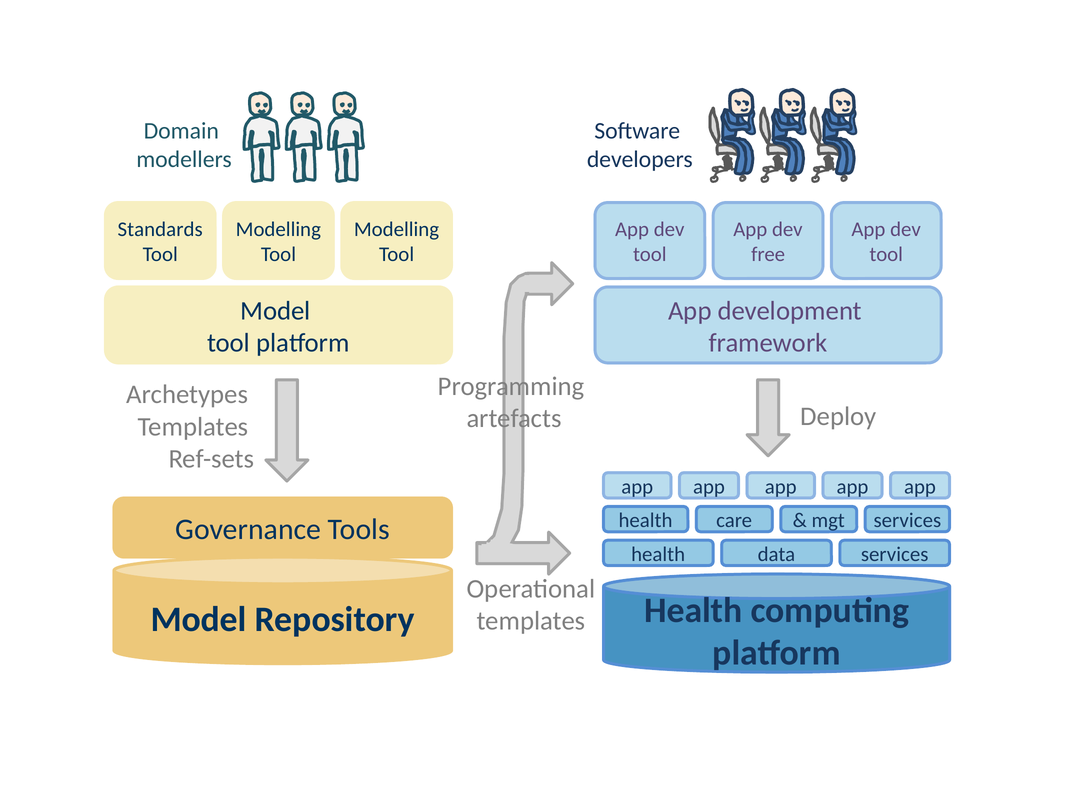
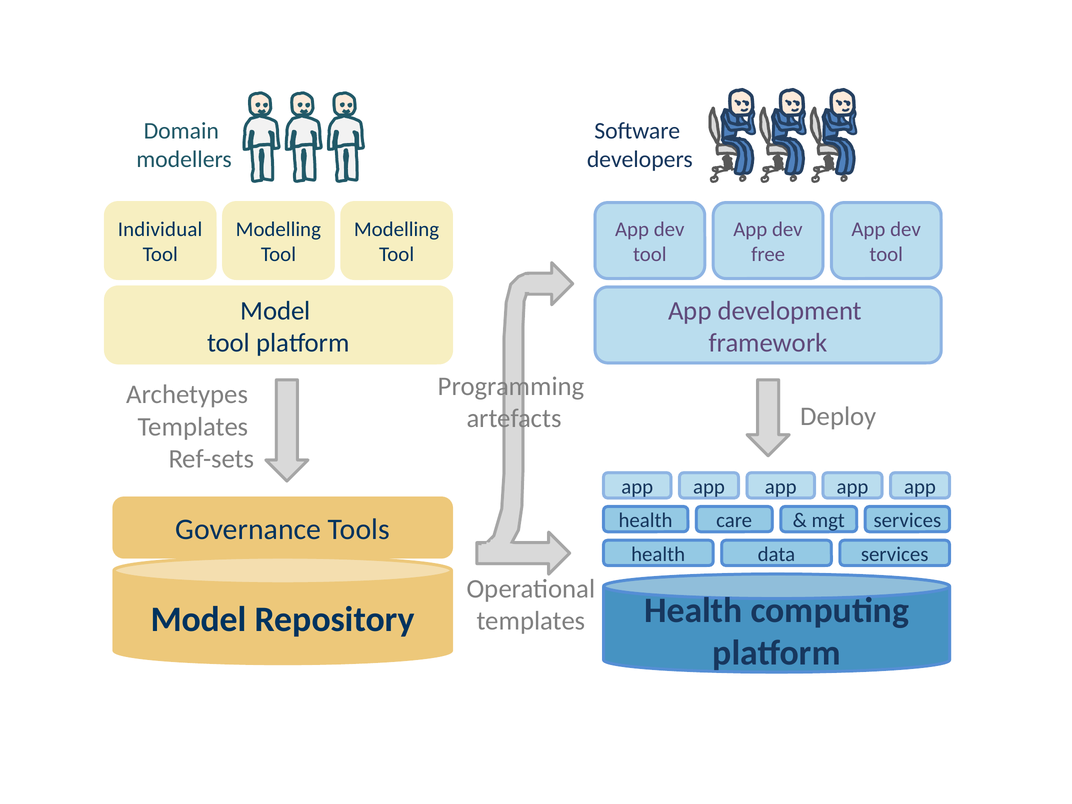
Standards: Standards -> Individual (160, 229)
